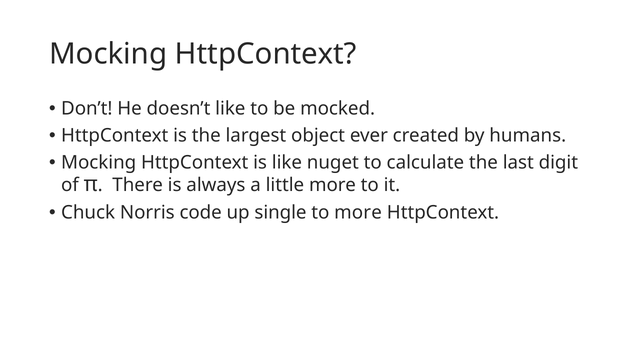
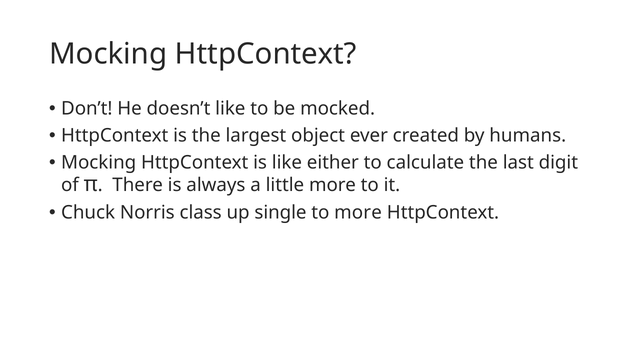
nuget: nuget -> either (333, 163)
code: code -> class (201, 213)
